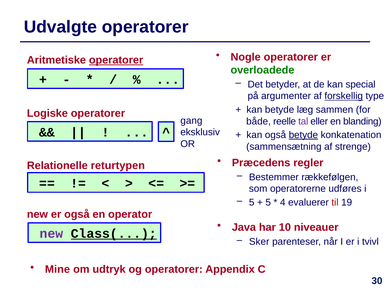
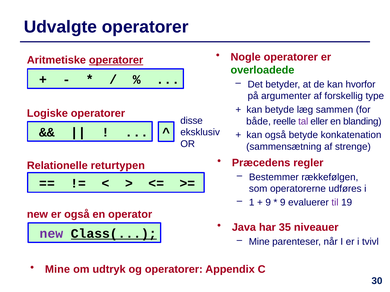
special: special -> hvorfor (361, 84)
forskellig underline: present -> none (344, 96)
gang: gang -> disse (192, 121)
betyde underline: present -> none (303, 135)
5: 5 -> 1 (252, 203)
5: 5 -> 9 (268, 203)
4: 4 -> 9 (283, 203)
til colour: red -> purple (335, 203)
10: 10 -> 35 (285, 228)
Sker: Sker -> Mine (259, 242)
